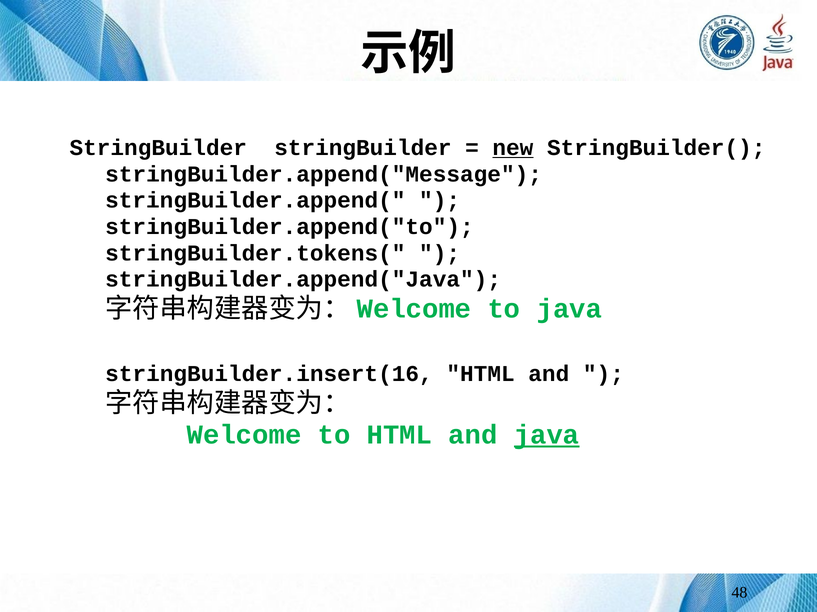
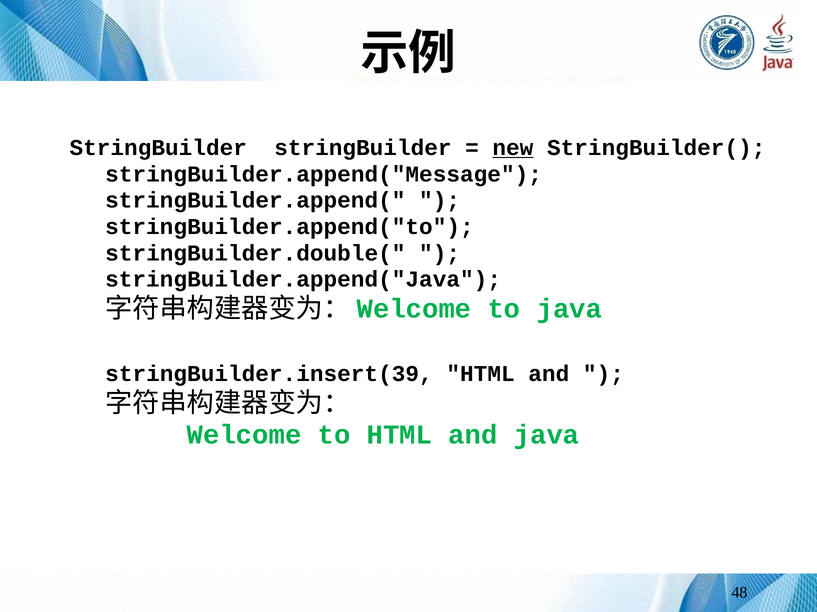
stringBuilder.tokens(: stringBuilder.tokens( -> stringBuilder.double( (255, 253)
stringBuilder.insert(16: stringBuilder.insert(16 -> stringBuilder.insert(39 (269, 374)
java underline: present -> none (547, 435)
